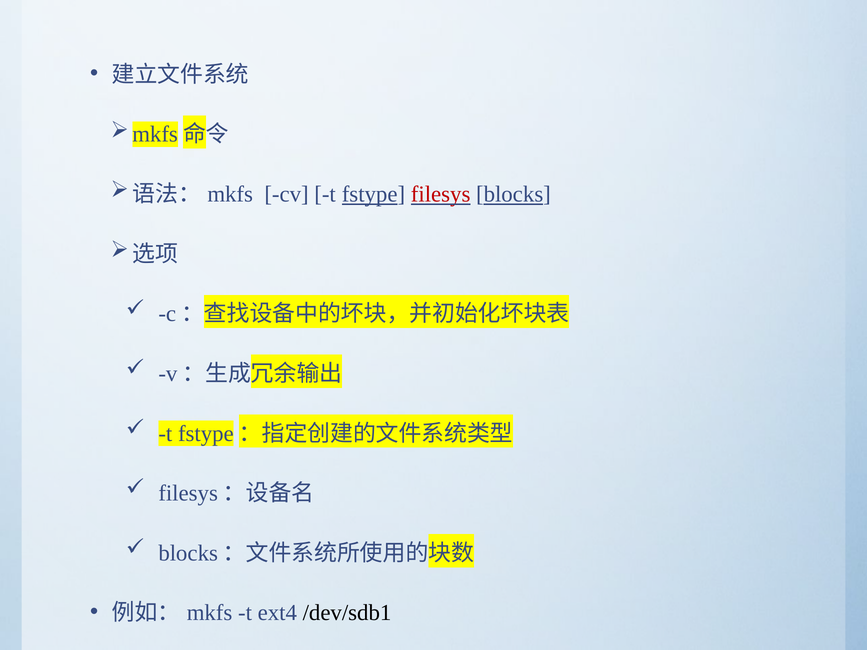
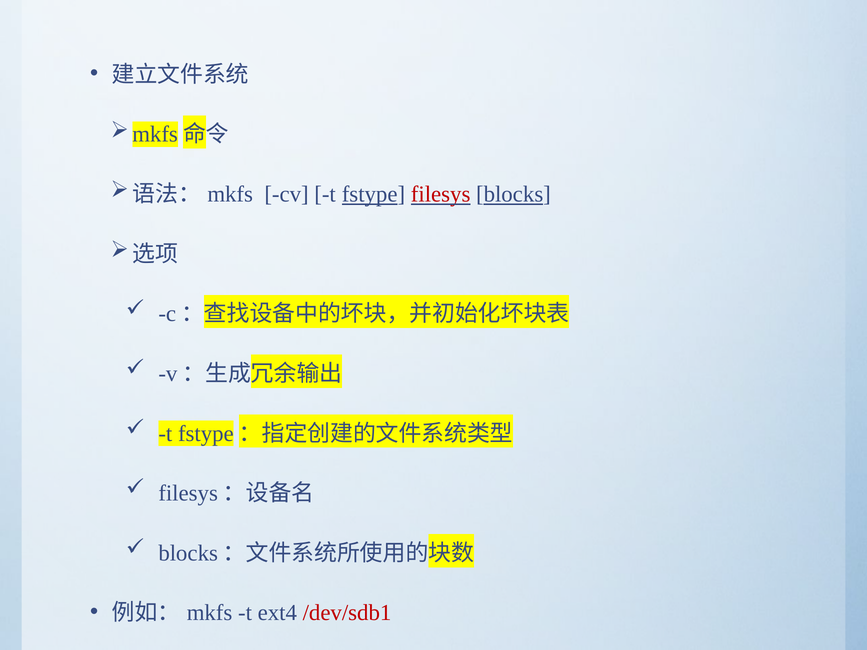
/dev/sdb1 colour: black -> red (347, 613)
